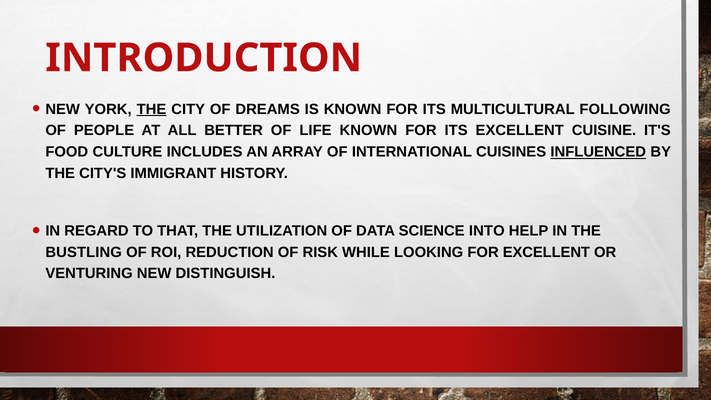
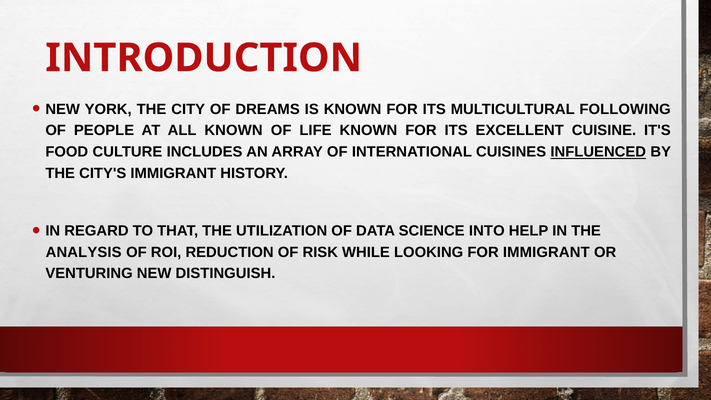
THE underline: present -> none (152, 109)
ALL BETTER: BETTER -> KNOWN (233, 131)
BUSTLING: BUSTLING -> ANALYSIS (84, 252)
FOR EXCELLENT: EXCELLENT -> IMMIGRANT (546, 252)
